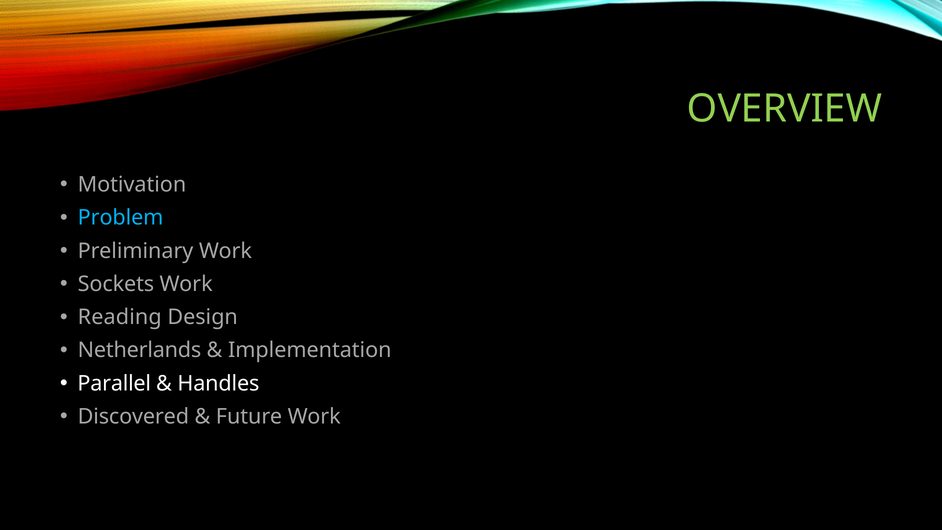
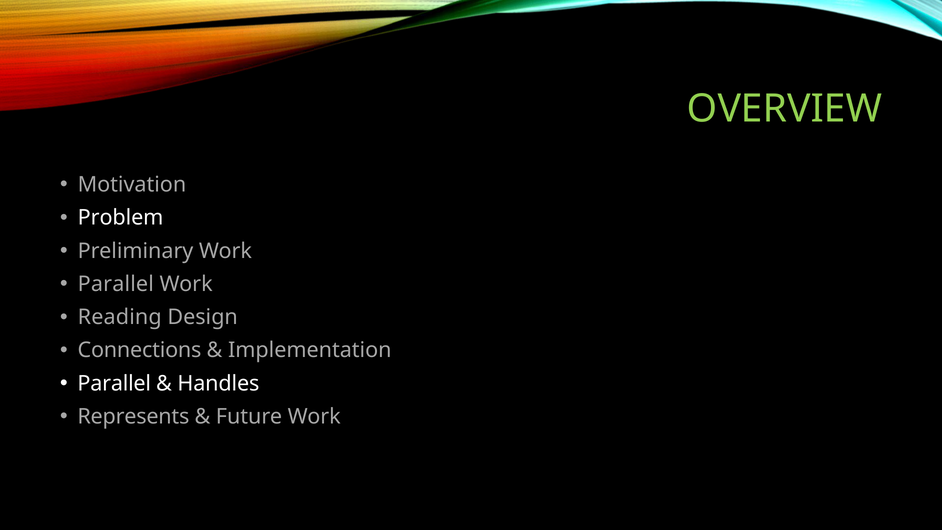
Problem colour: light blue -> white (121, 218)
Sockets: Sockets -> Parallel (116, 284)
Netherlands: Netherlands -> Connections (140, 350)
Discovered: Discovered -> Represents (133, 416)
